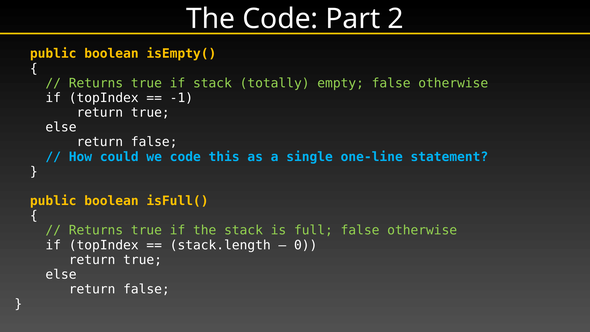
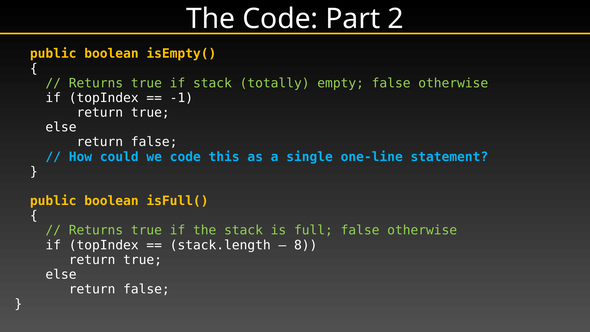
0: 0 -> 8 (306, 245)
